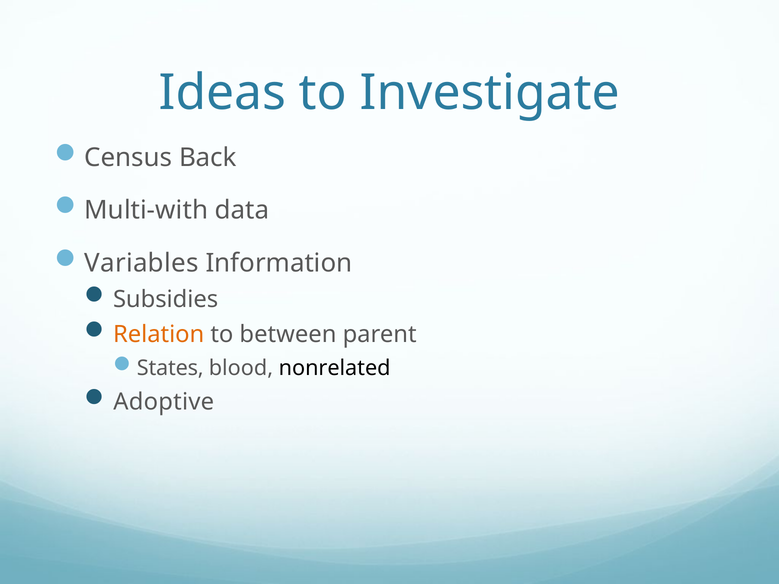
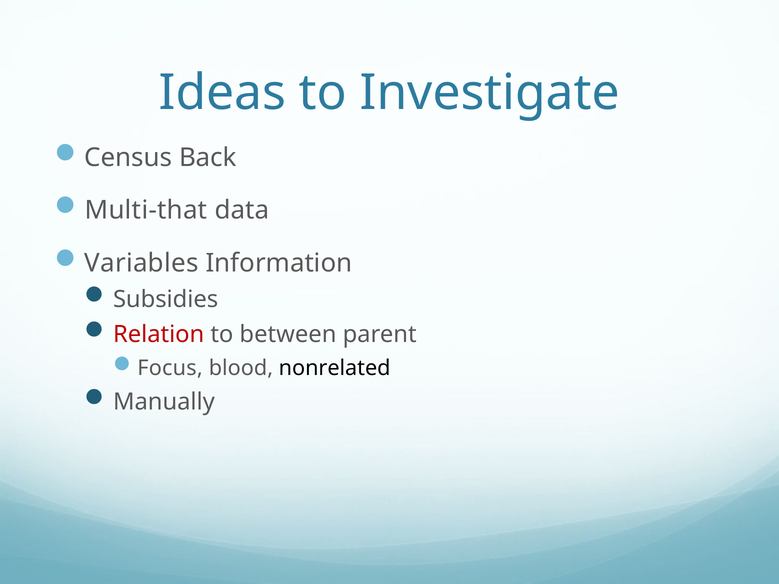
Multi-with: Multi-with -> Multi-that (146, 210)
Relation colour: orange -> red (159, 335)
States: States -> Focus (170, 368)
Adoptive: Adoptive -> Manually (164, 402)
